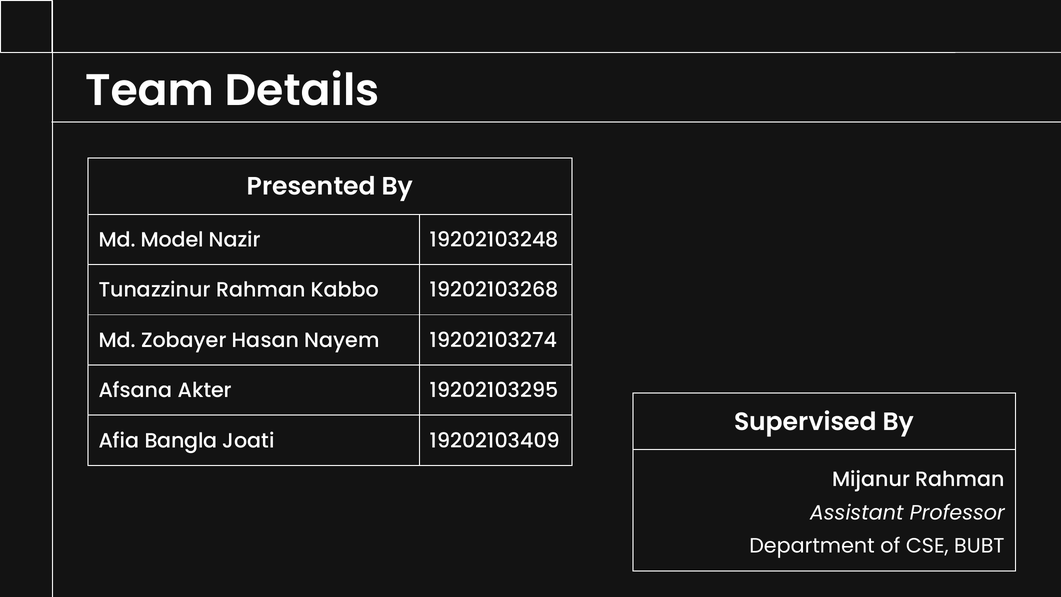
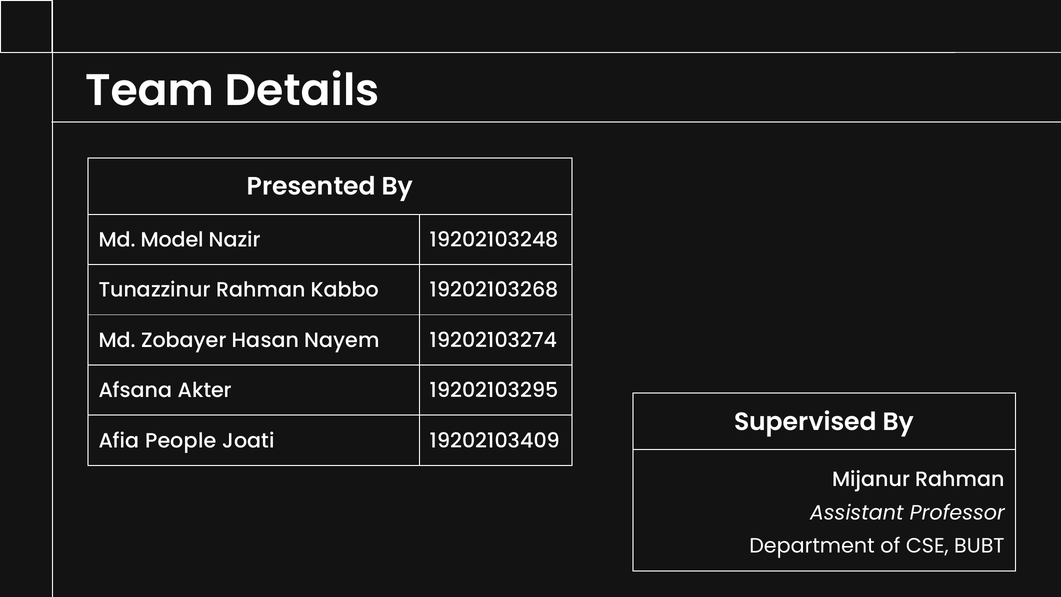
Bangla: Bangla -> People (181, 441)
